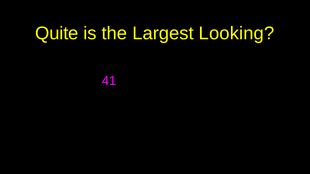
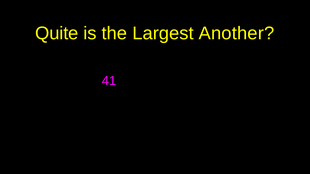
Looking: Looking -> Another (236, 33)
